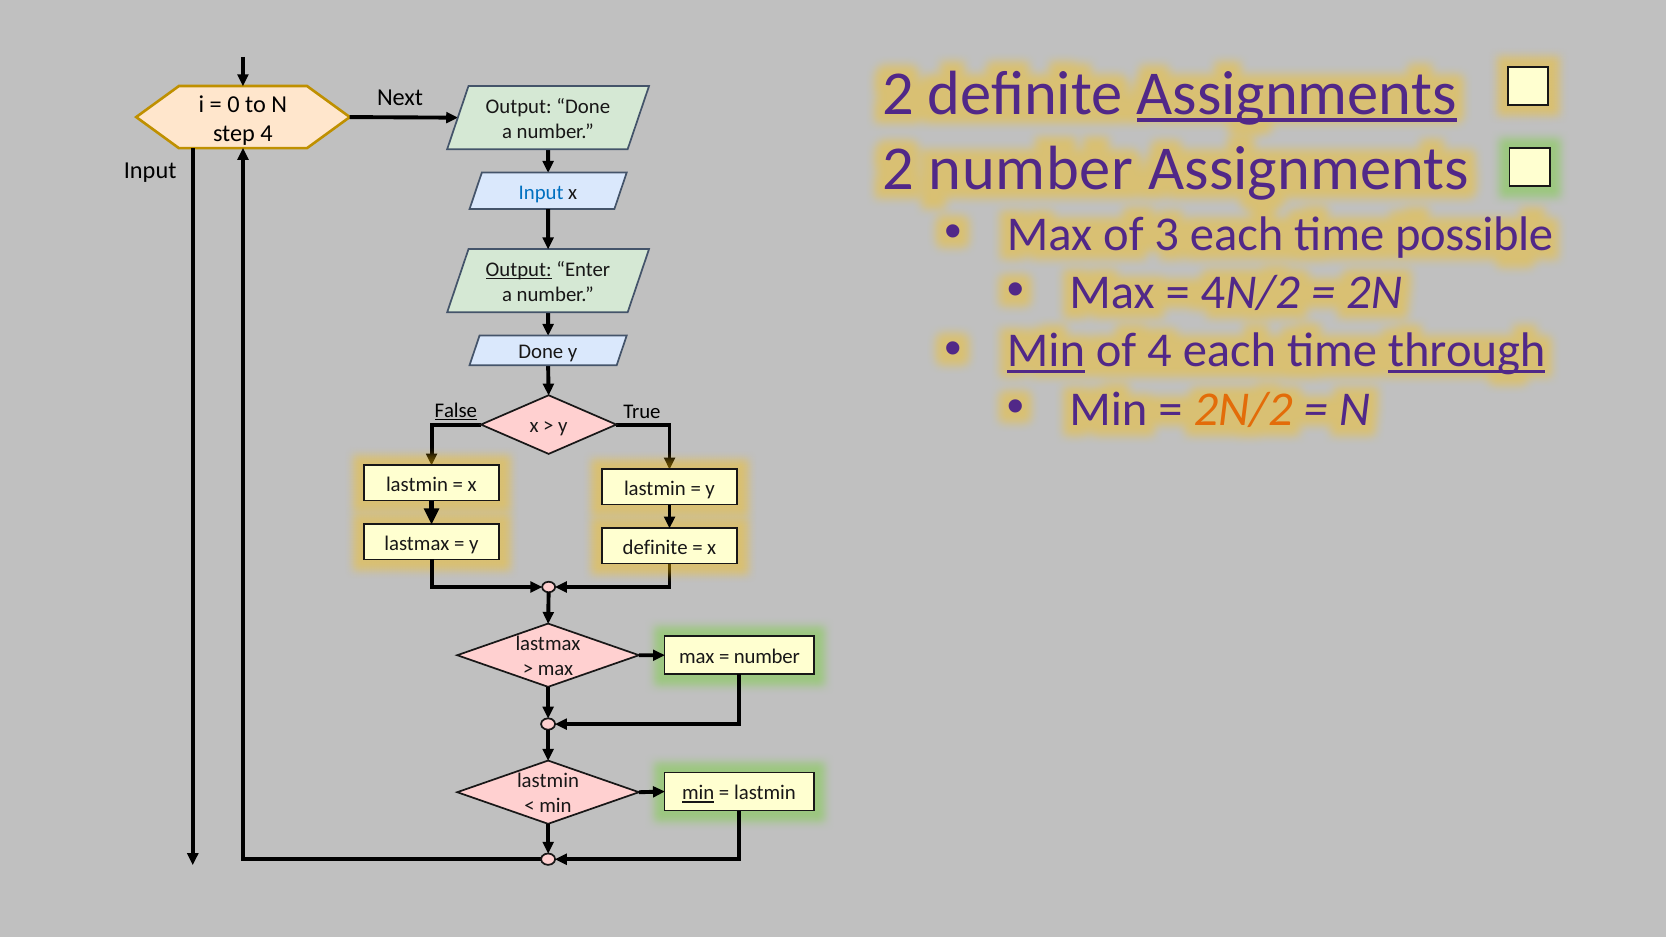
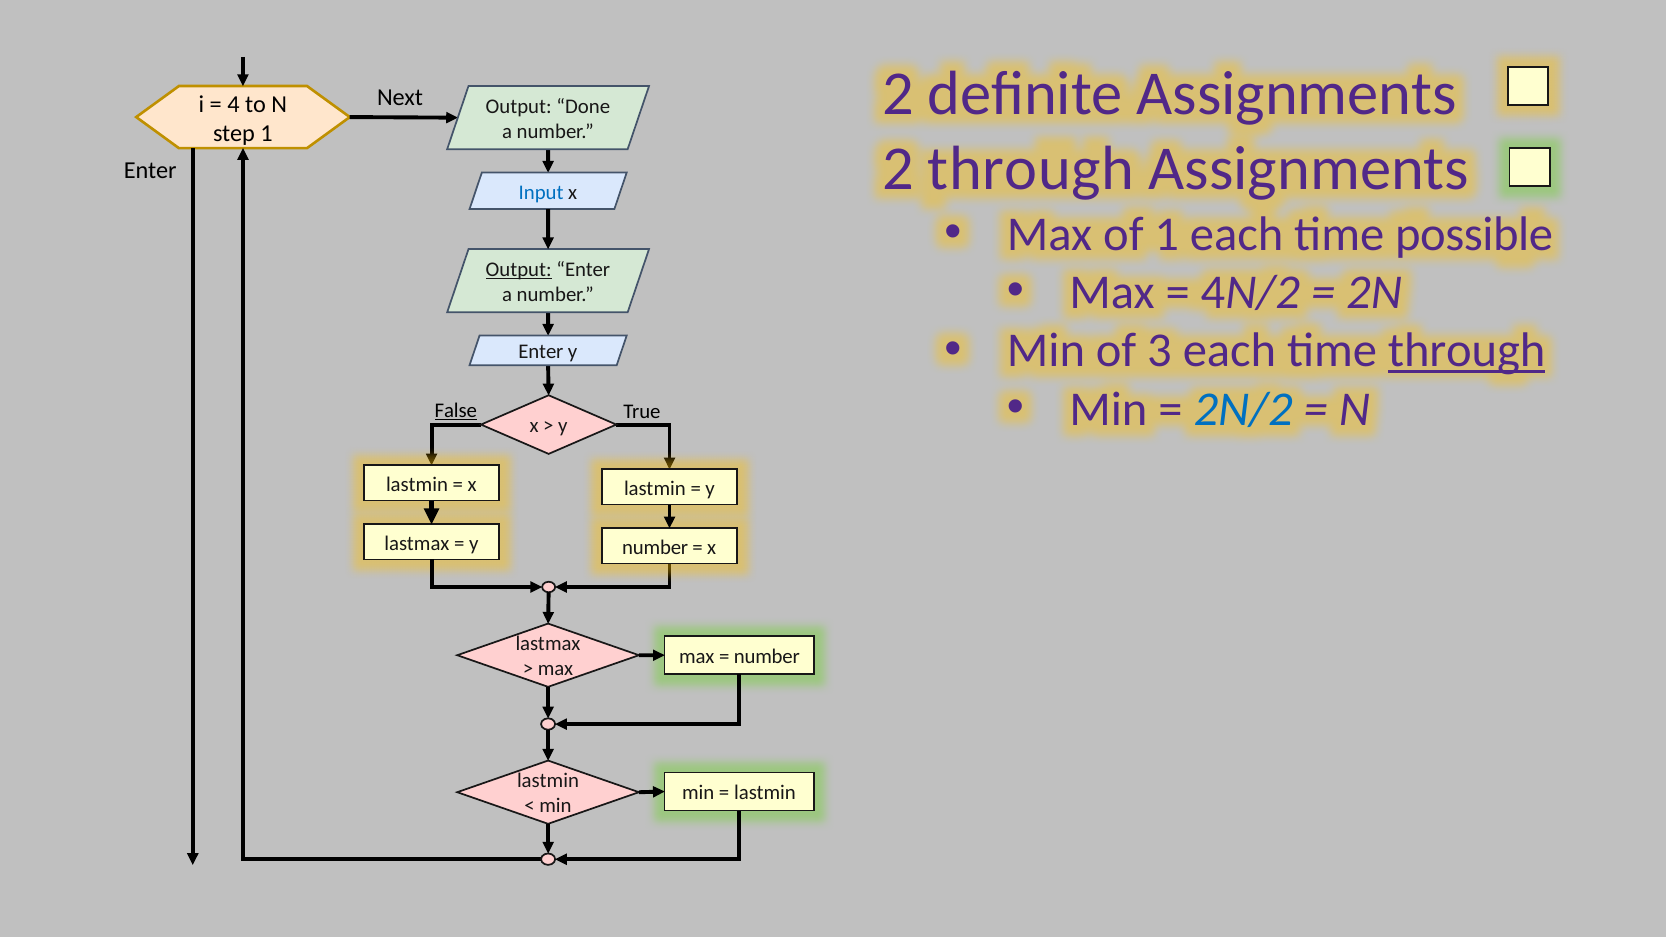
Assignments underline: present -> none (1297, 94)
0: 0 -> 4 (234, 104)
step 4: 4 -> 1 (267, 133)
2 number: number -> through (1031, 168)
Input: Input -> Enter (150, 171)
of 3: 3 -> 1 (1167, 234)
Min underline: present -> none (1046, 351)
of 4: 4 -> 3 (1160, 351)
Done: Done -> Enter (541, 352)
2N/2 colour: orange -> blue (1243, 409)
definite: definite -> number (655, 547)
min underline: present -> none (698, 793)
